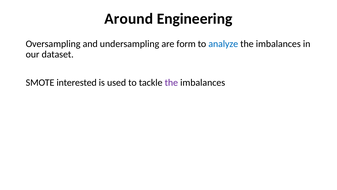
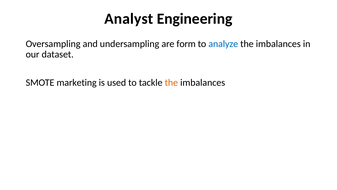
Around: Around -> Analyst (129, 19)
interested: interested -> marketing (77, 83)
the colour: purple -> orange (171, 83)
